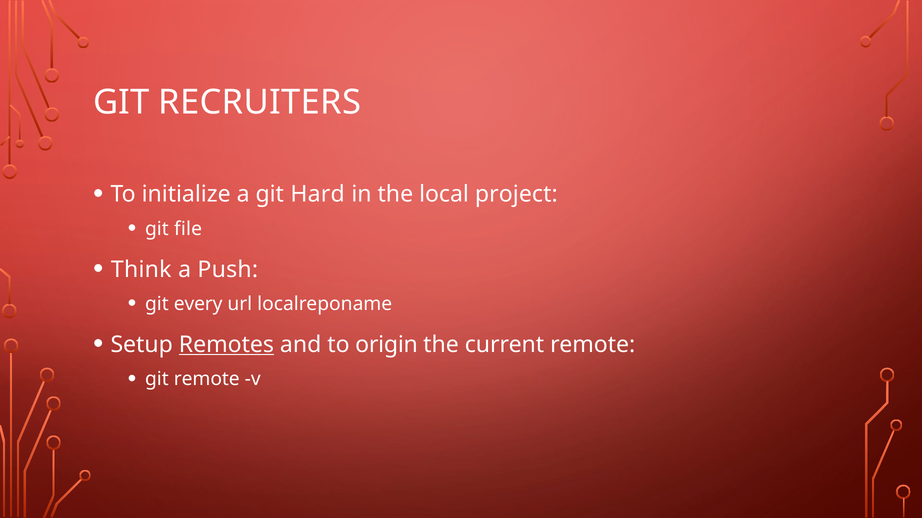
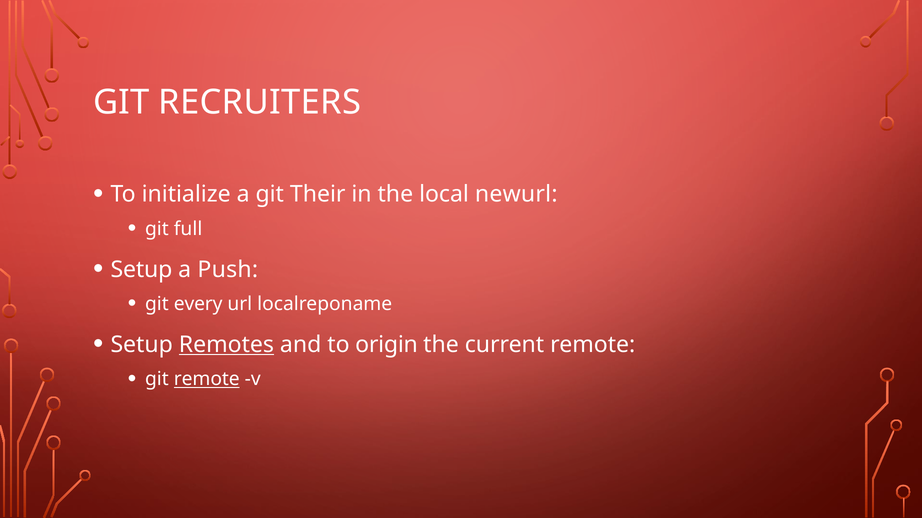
Hard: Hard -> Their (318, 195)
project: project -> newurl (516, 195)
file: file -> full (188, 229)
Think: Think -> Setup (141, 270)
remote underline: none -> present (207, 380)
